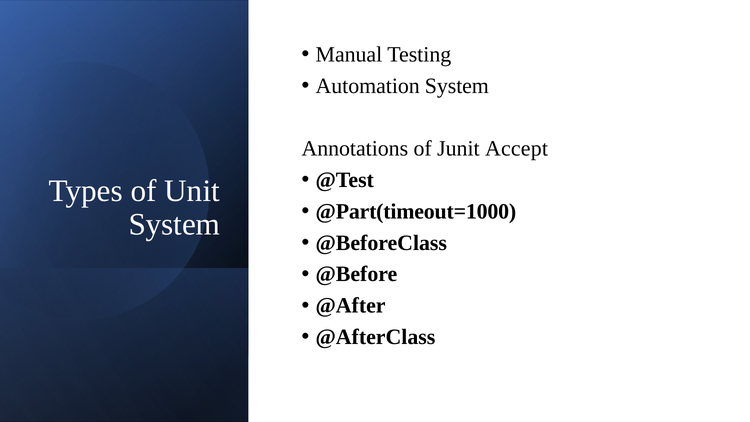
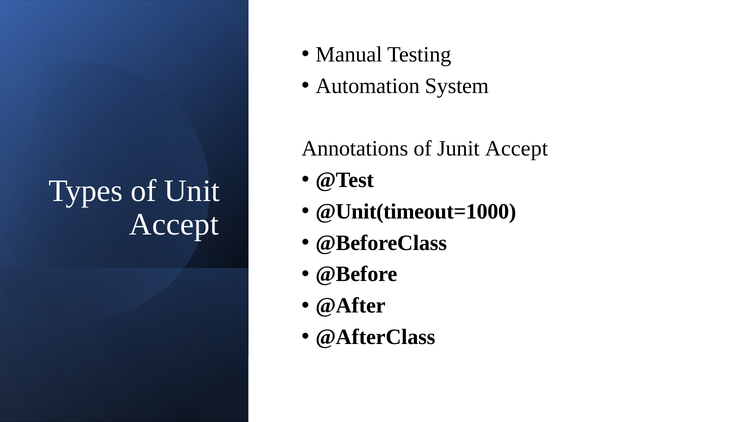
@Part(timeout=1000: @Part(timeout=1000 -> @Unit(timeout=1000 (416, 211)
System: System -> Accept (174, 225)
